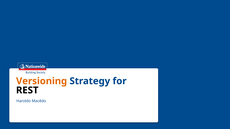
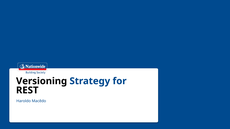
Versioning colour: orange -> black (42, 81)
